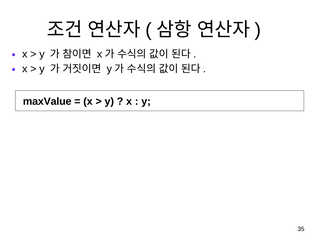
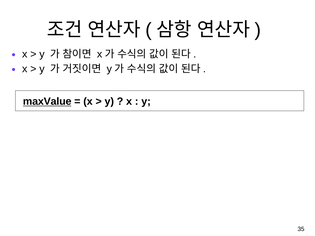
maxValue underline: none -> present (47, 102)
